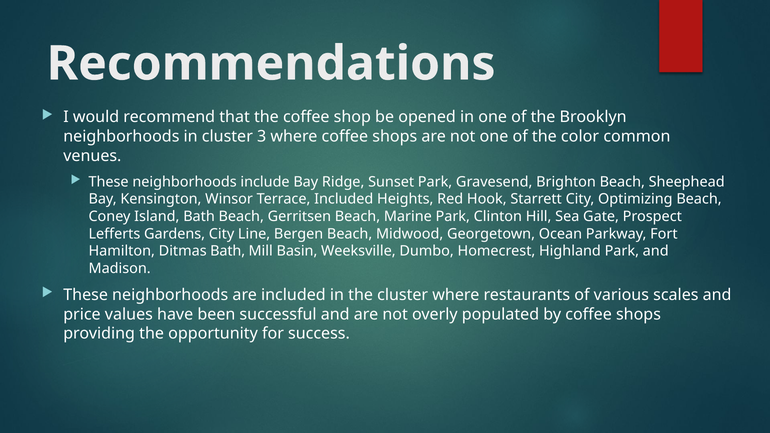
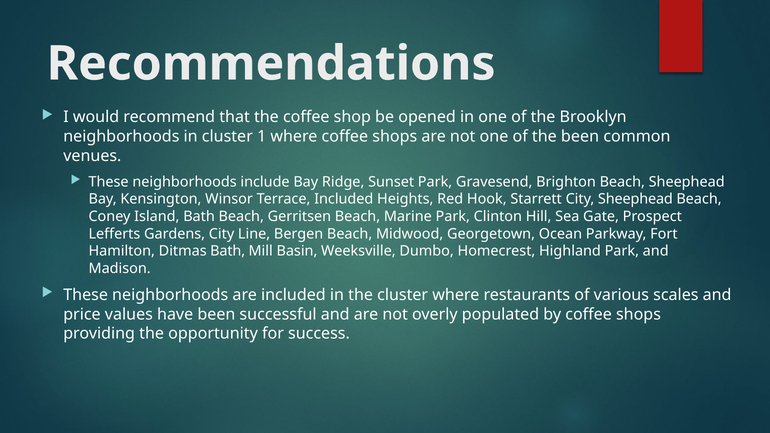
3: 3 -> 1 (262, 136)
the color: color -> been (580, 136)
City Optimizing: Optimizing -> Sheephead (635, 199)
